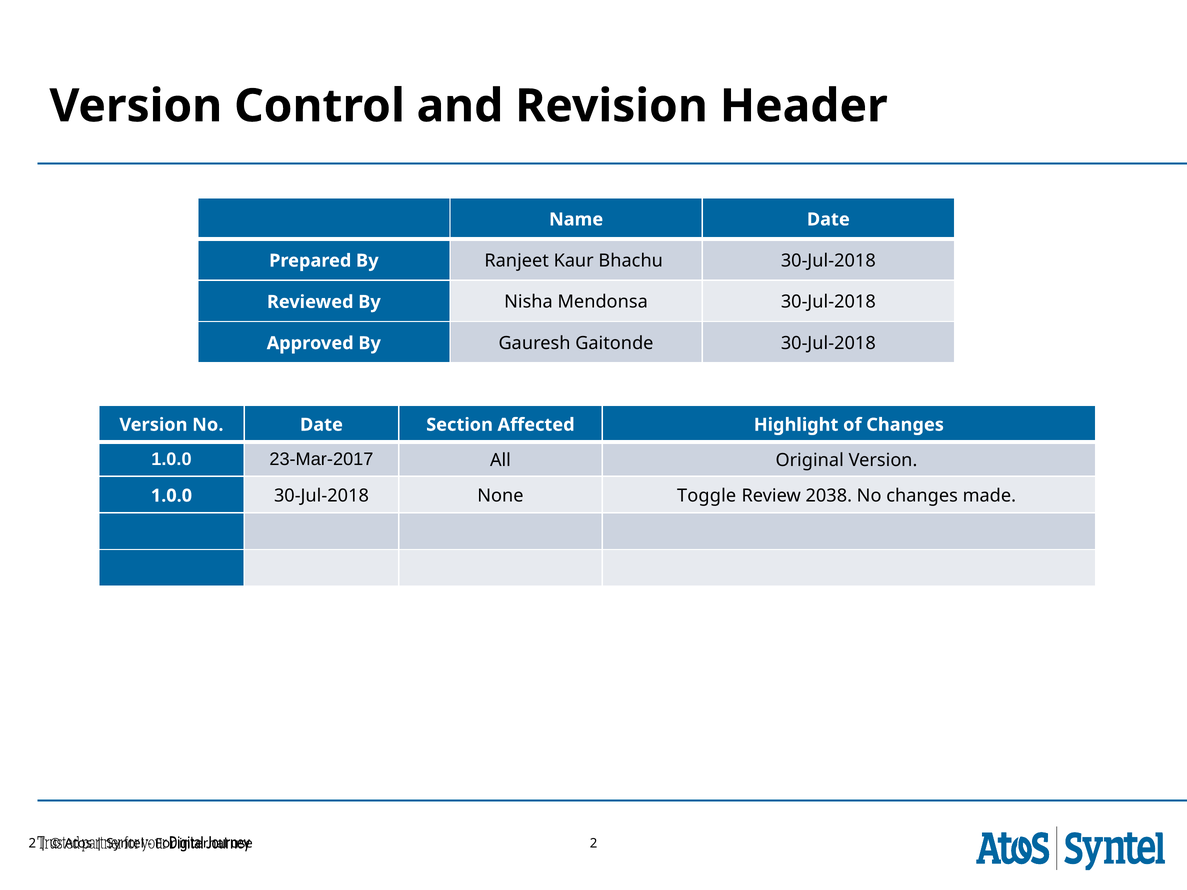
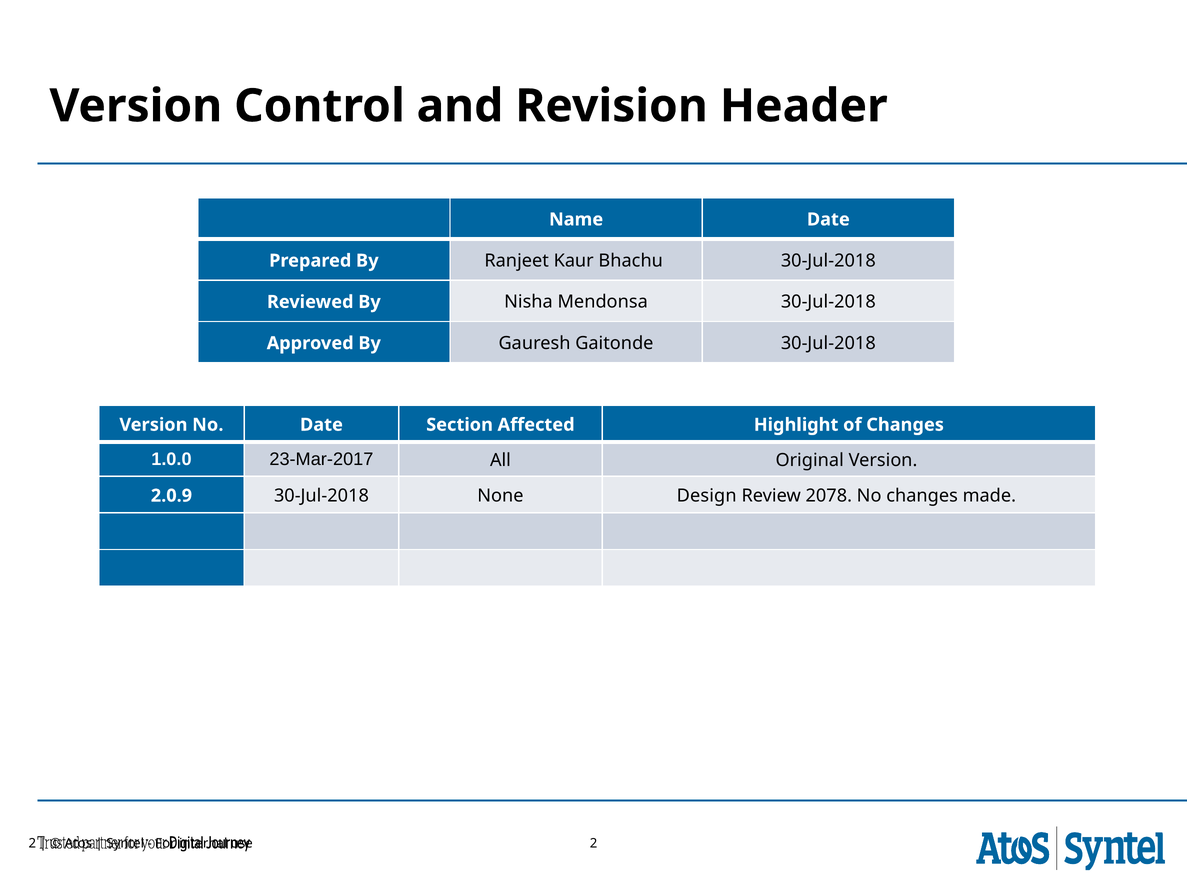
1.0.0: 1.0.0 -> 2.0.9 (171, 496)
Toggle: Toggle -> Design (707, 496)
2038: 2038 -> 2078 (829, 496)
